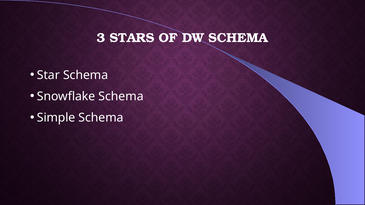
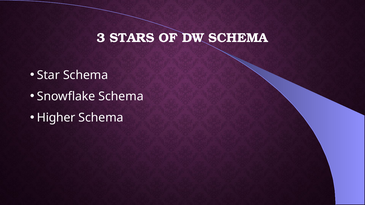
Simple: Simple -> Higher (56, 118)
